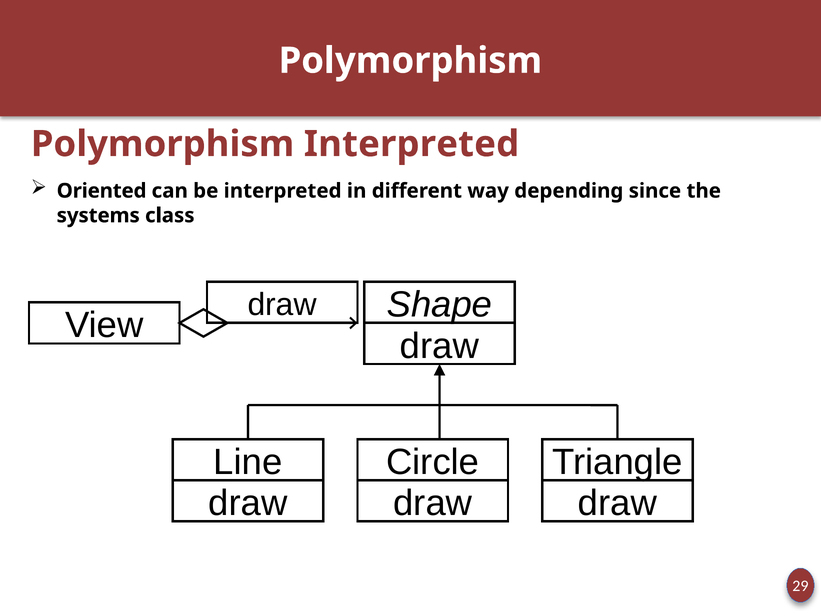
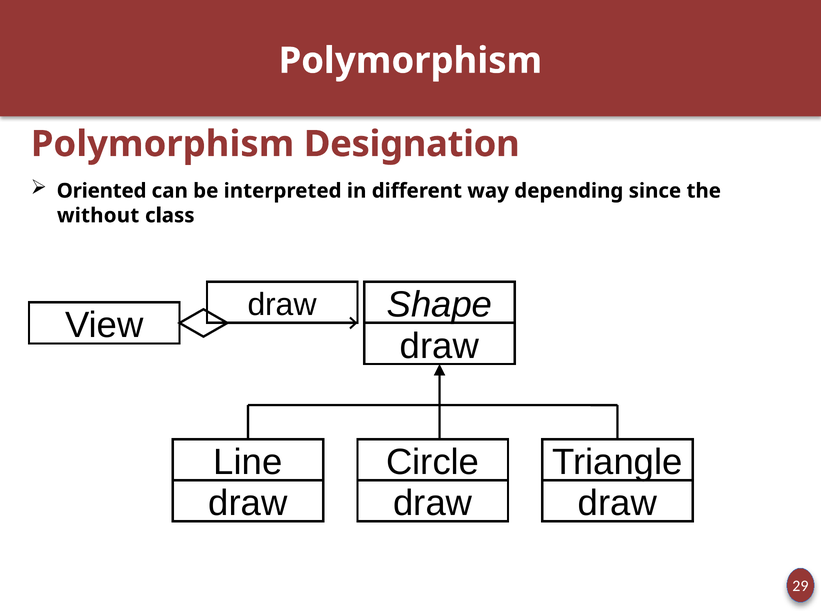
Polymorphism Interpreted: Interpreted -> Designation (412, 144)
systems: systems -> without (98, 215)
